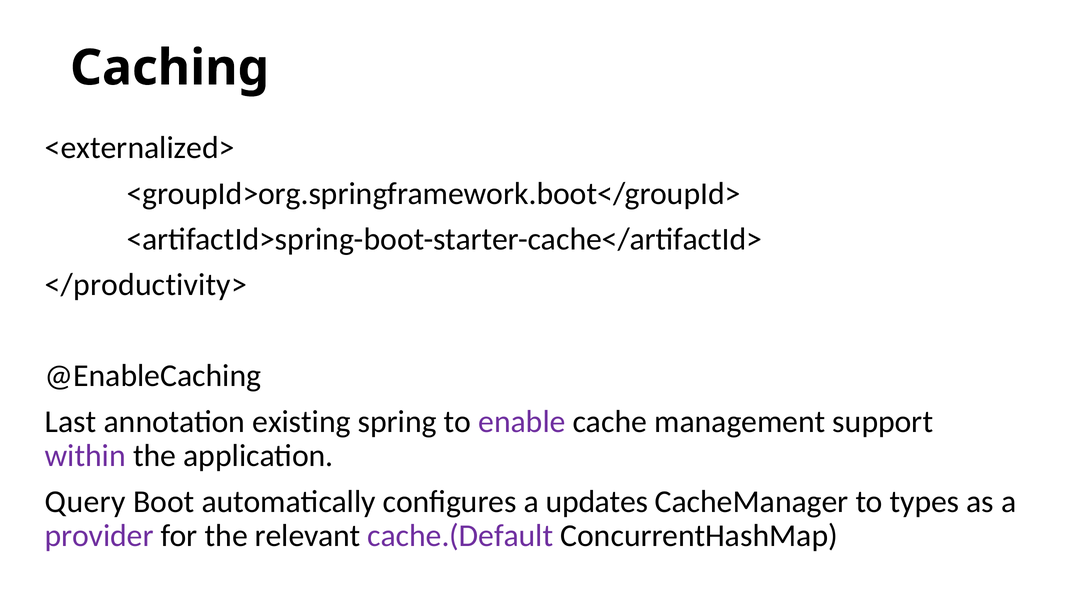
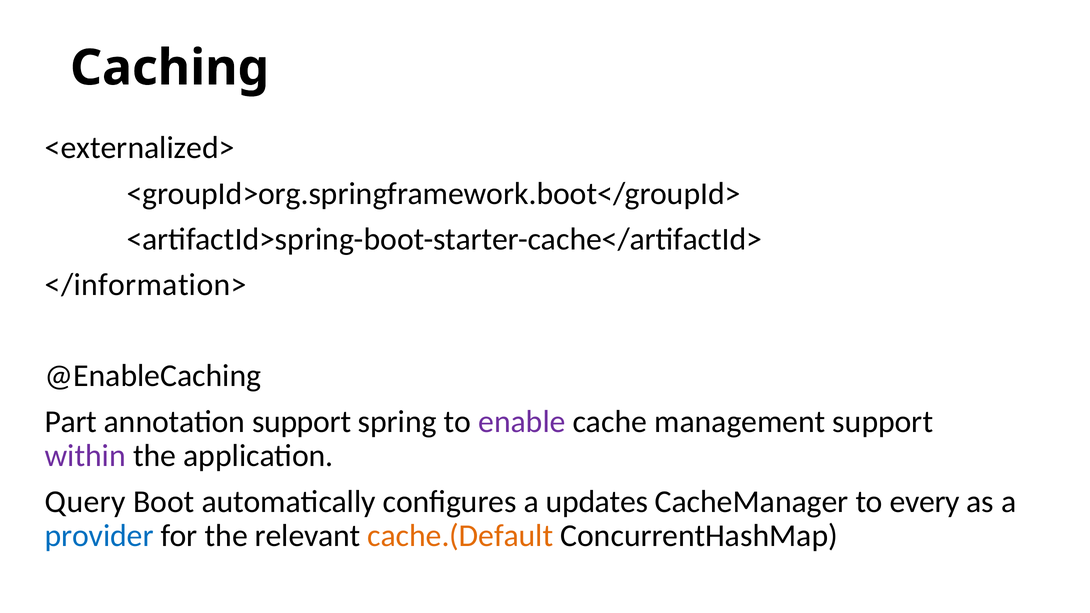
</productivity>: </productivity> -> </information> (146, 285)
Last: Last -> Part (71, 422)
annotation existing: existing -> support (302, 422)
types: types -> every (925, 502)
provider colour: purple -> blue (99, 536)
cache.(Default colour: purple -> orange (460, 536)
